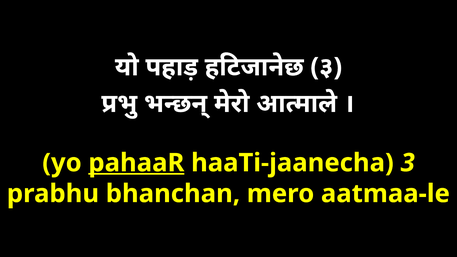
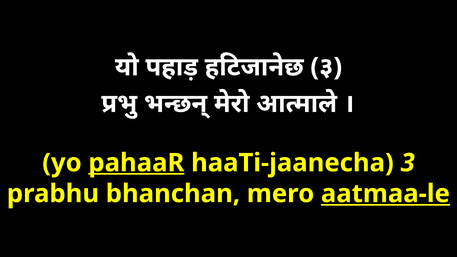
aatmaa-le underline: none -> present (385, 194)
